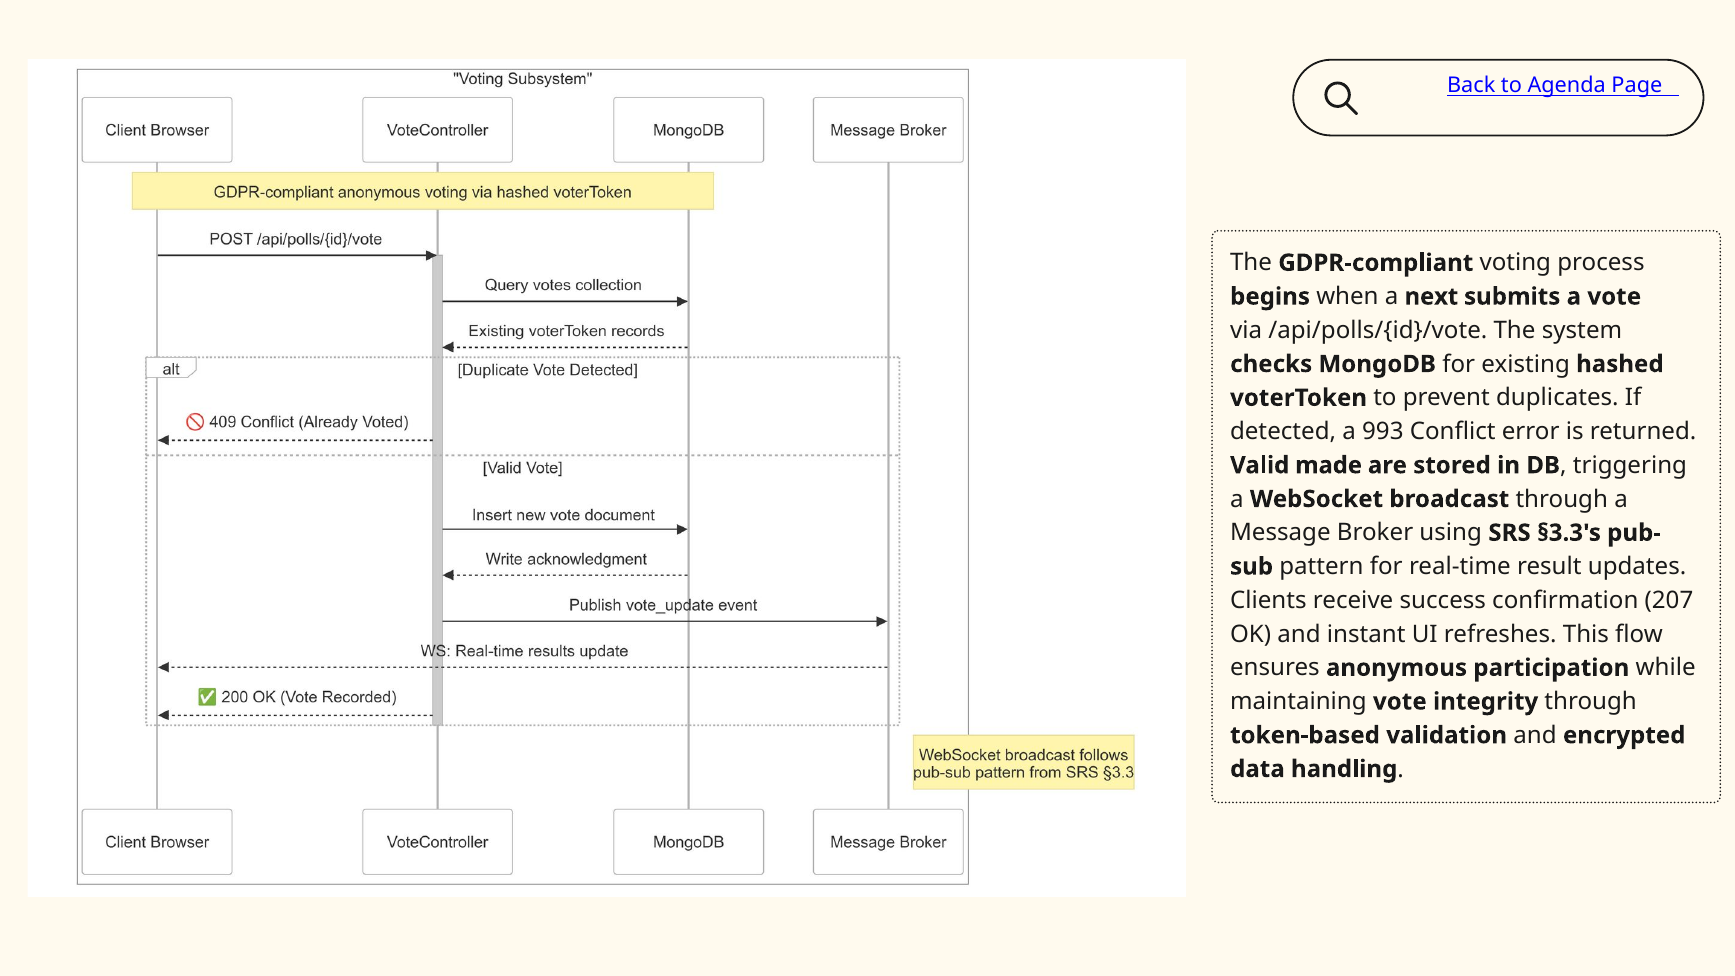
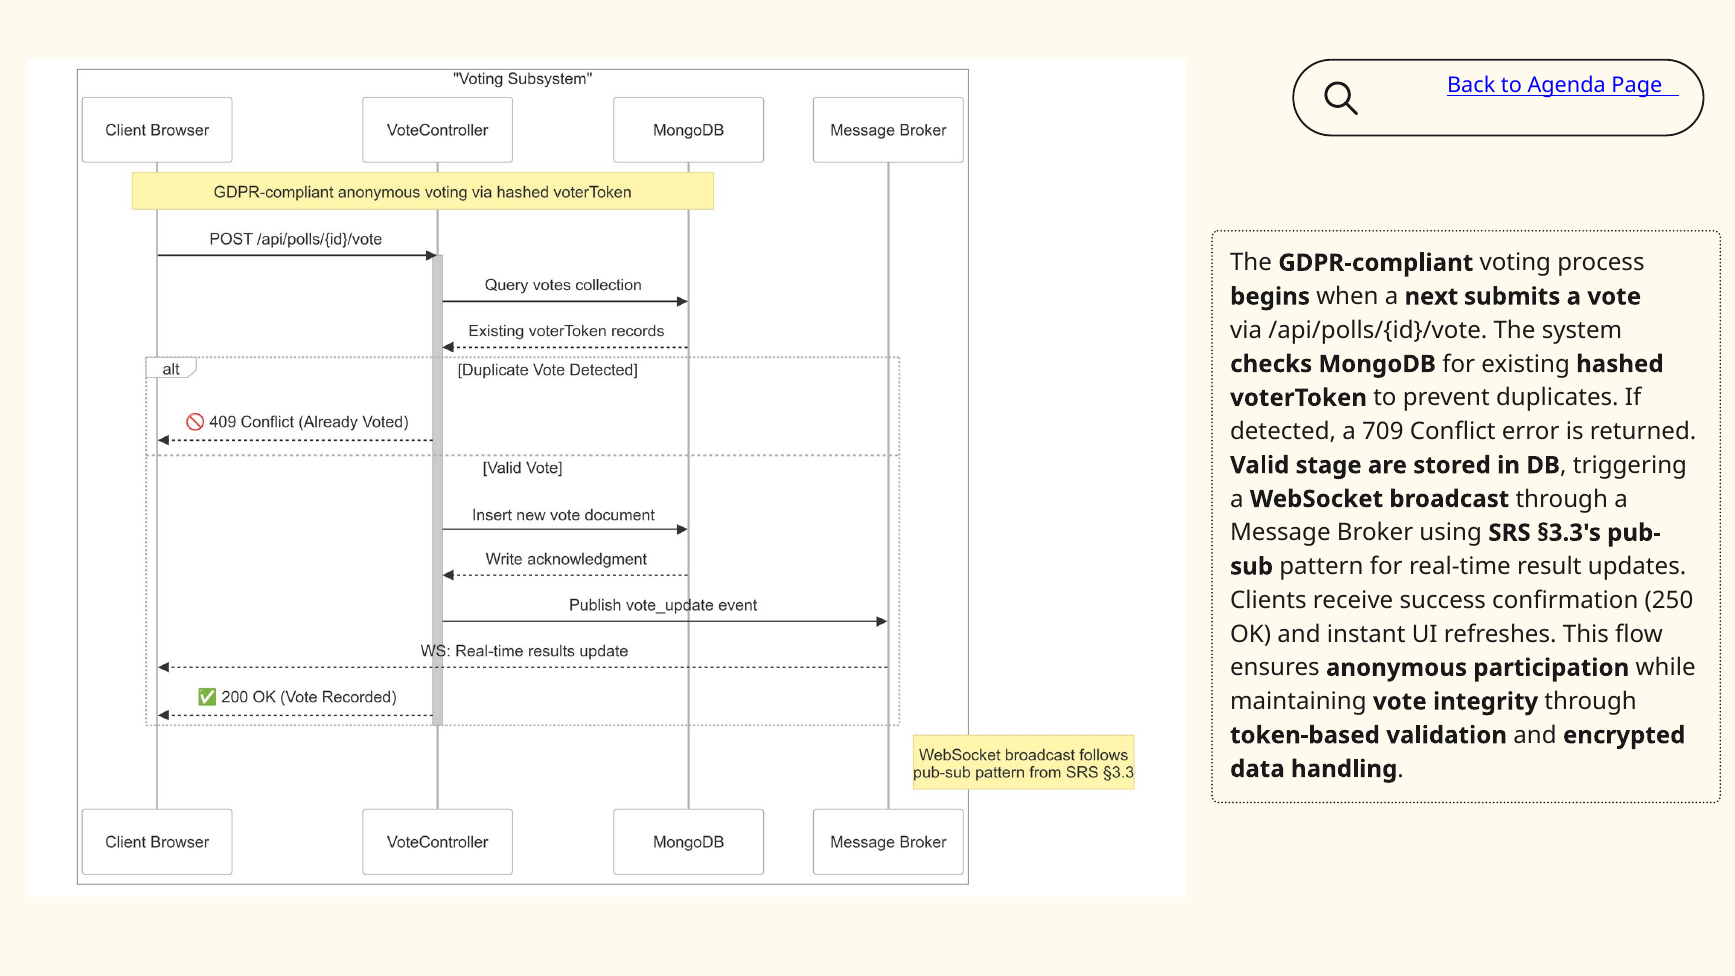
993: 993 -> 709 (1383, 432)
made: made -> stage (1329, 465)
207: 207 -> 250 (1669, 600)
